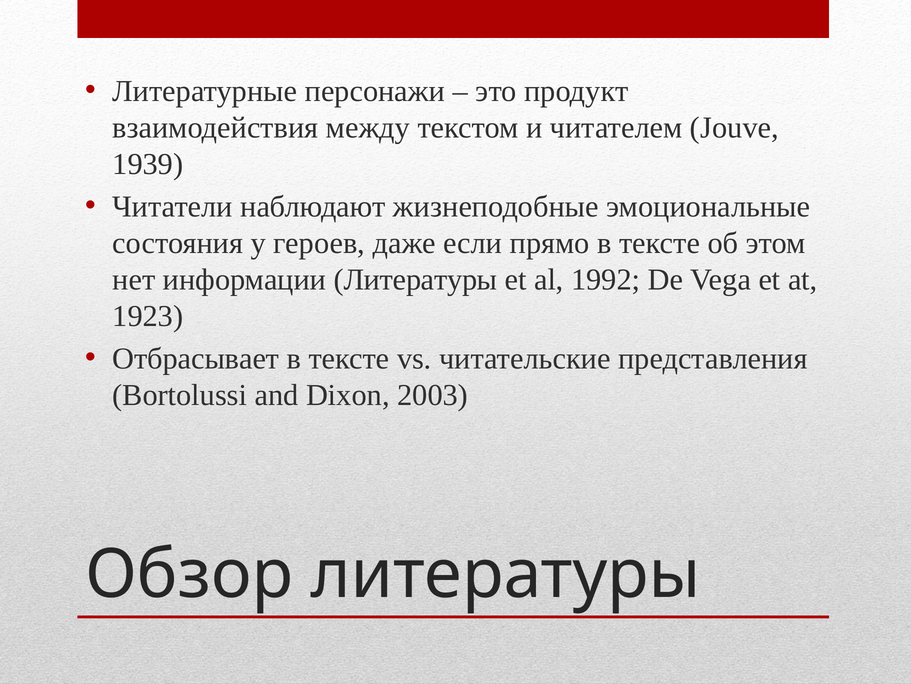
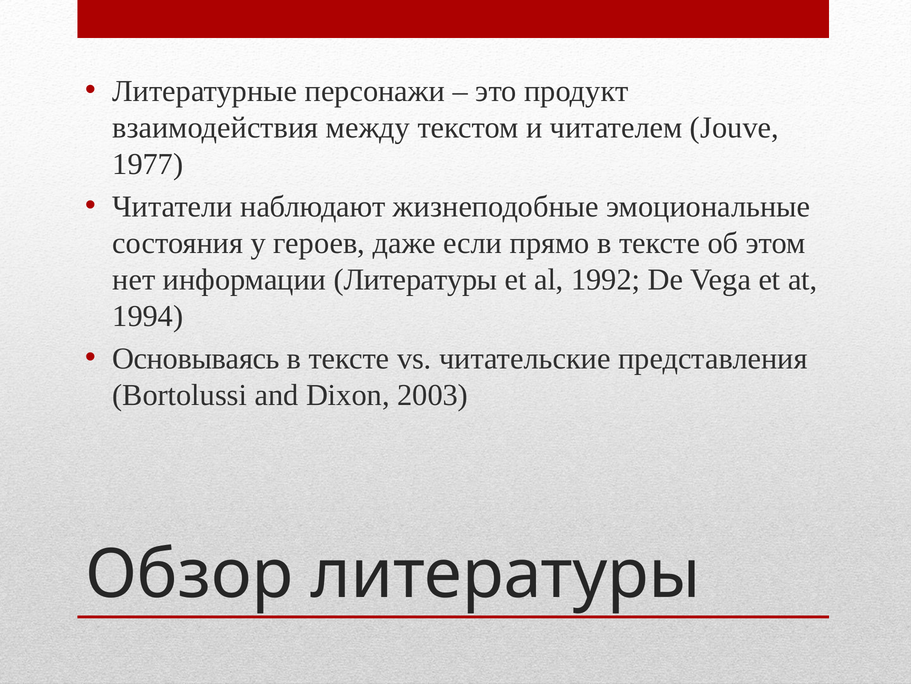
1939: 1939 -> 1977 (148, 164)
1923: 1923 -> 1994 (148, 316)
Отбрасывает: Отбрасывает -> Основываясь (196, 358)
